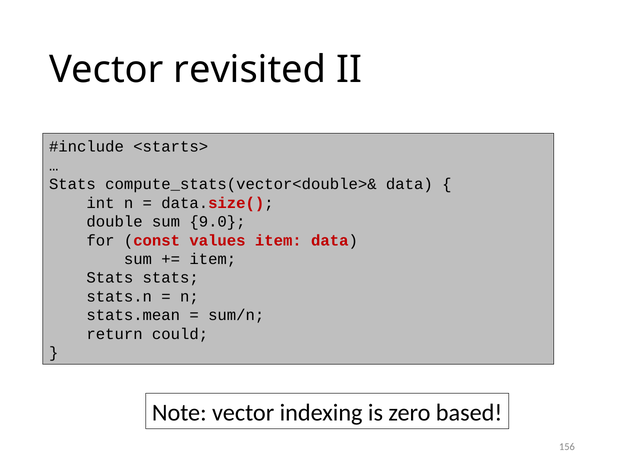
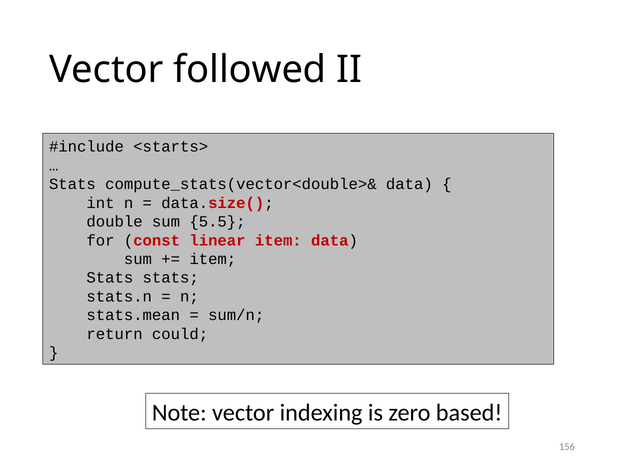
revisited: revisited -> followed (250, 70)
9.0: 9.0 -> 5.5 (217, 222)
values: values -> linear (217, 240)
